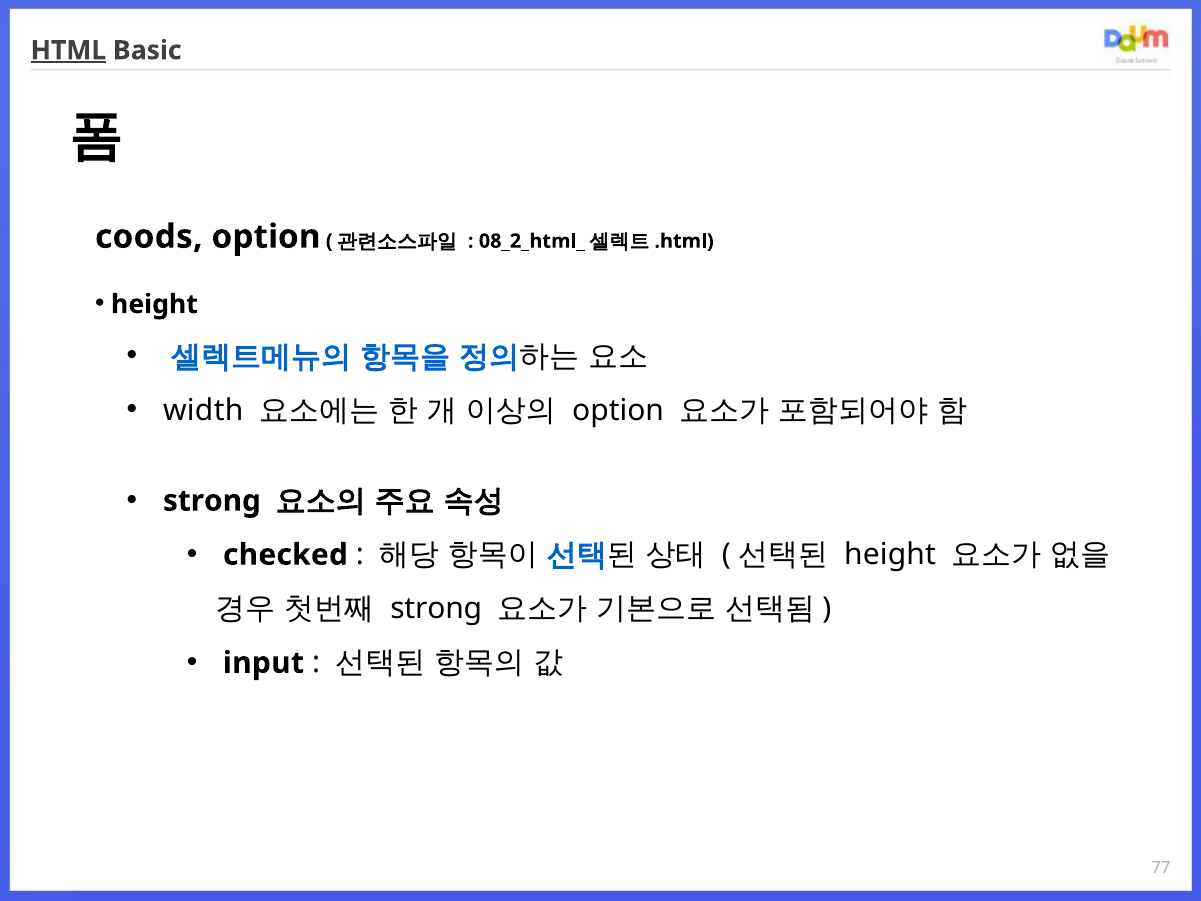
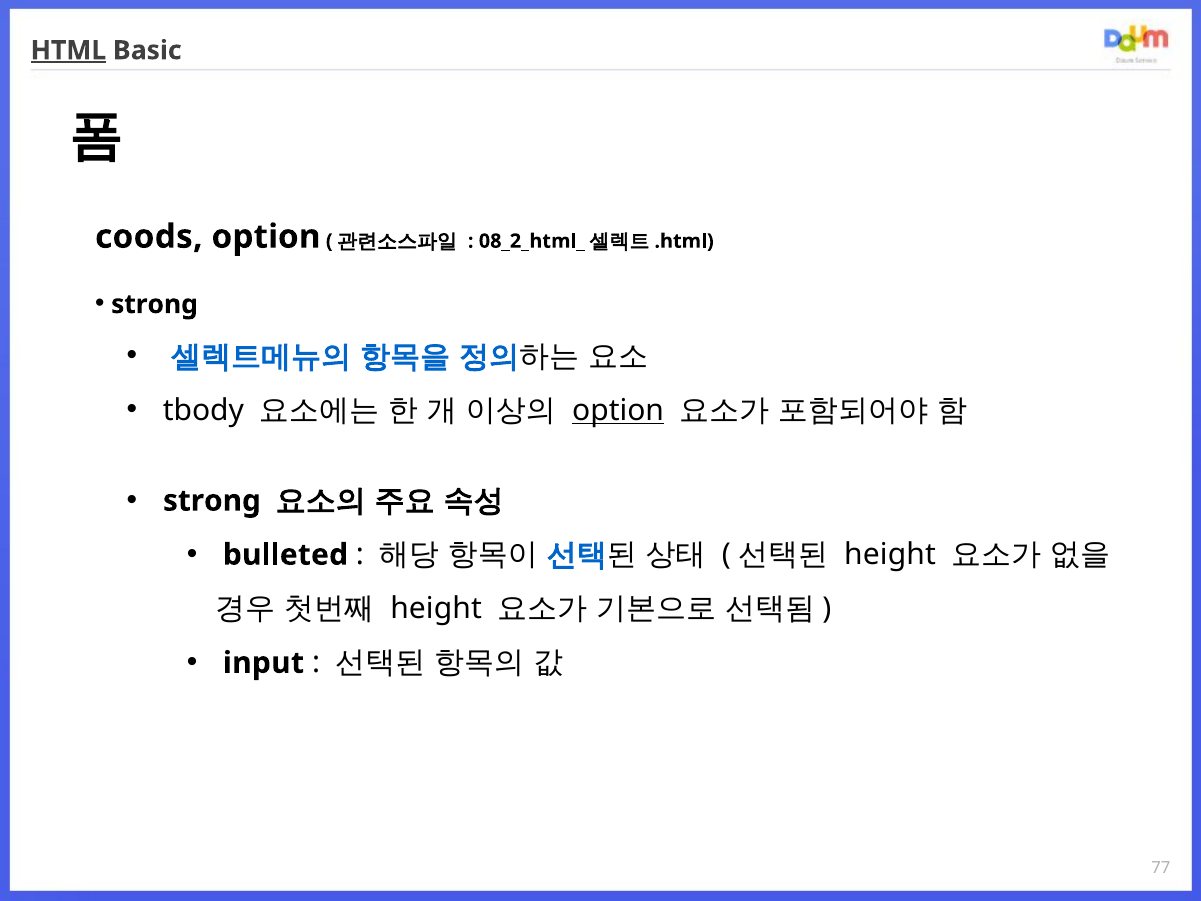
height: height -> strong (154, 304)
width: width -> tbody (203, 411)
option underline: none -> present (618, 411)
checked: checked -> bulleted (285, 555)
strong: strong -> height (436, 609)
